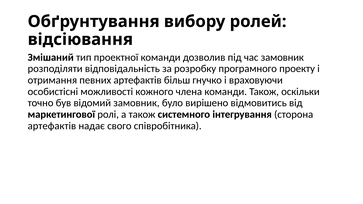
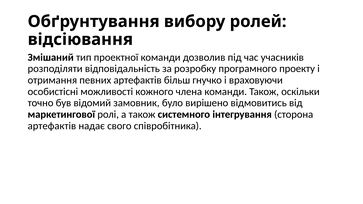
час замовник: замовник -> учасників (282, 57)
